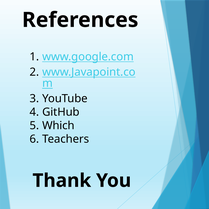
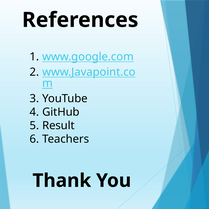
Which: Which -> Result (58, 125)
